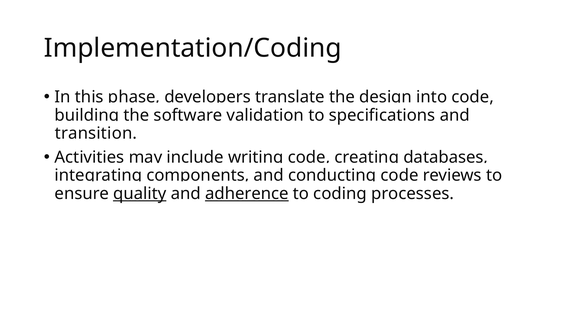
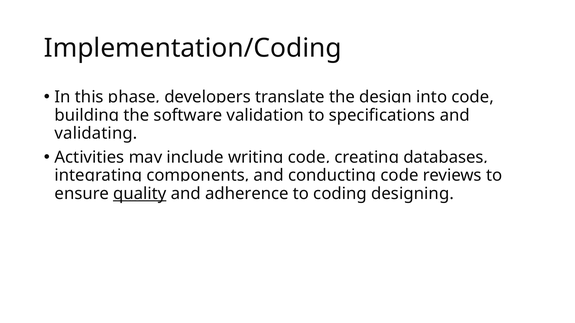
transition: transition -> validating (96, 133)
adherence underline: present -> none (247, 194)
processes: processes -> designing (413, 194)
